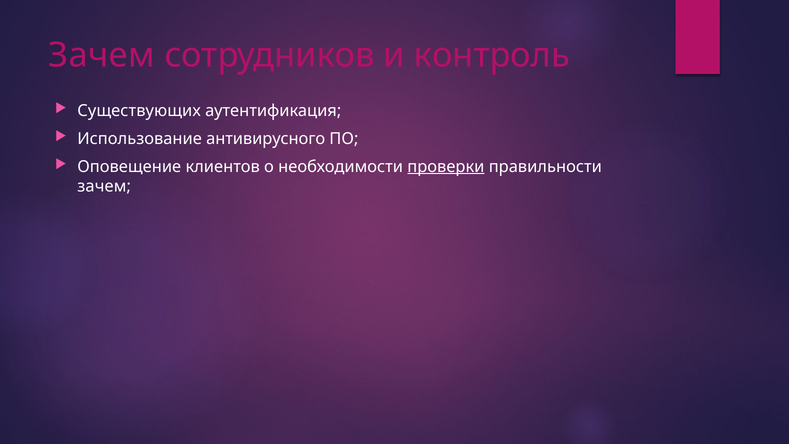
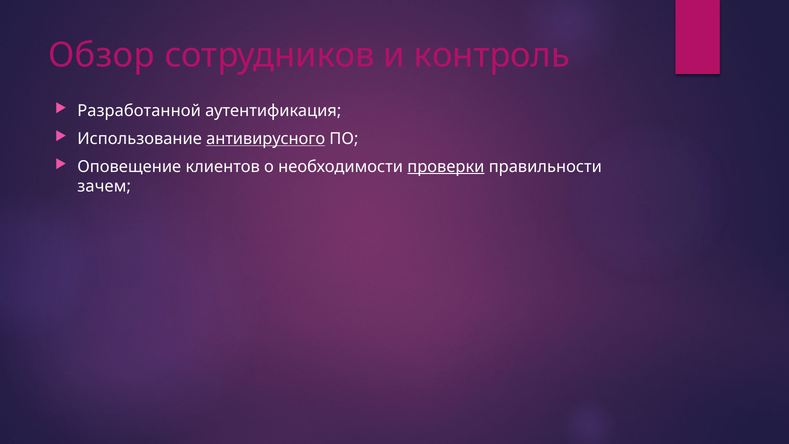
Зачем: Зачем -> Обзор (102, 55)
Существующих: Существующих -> Разработанной (139, 111)
антивирусного underline: none -> present (266, 139)
